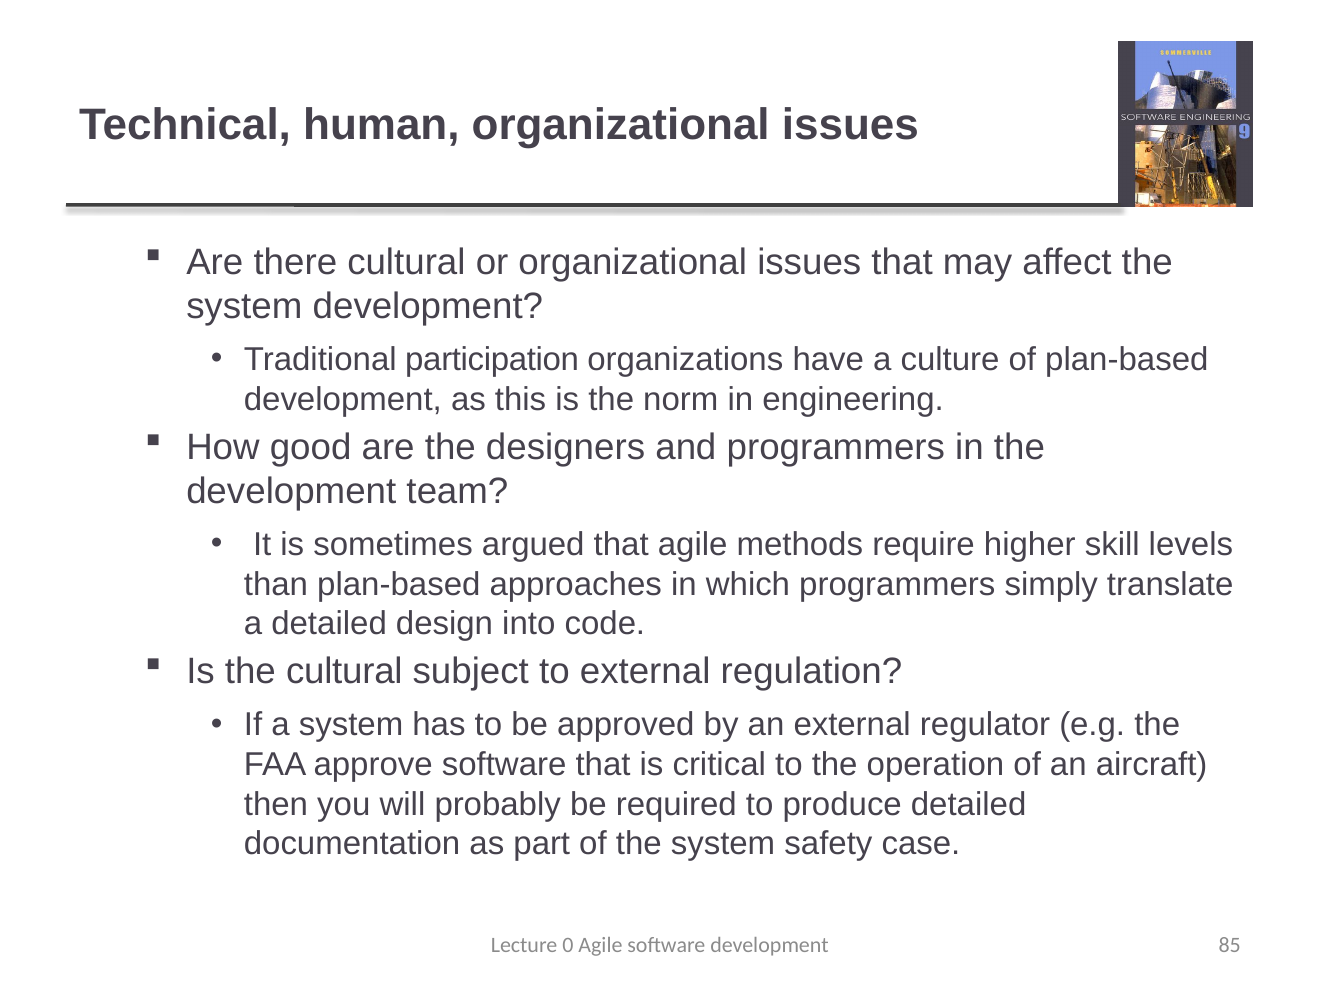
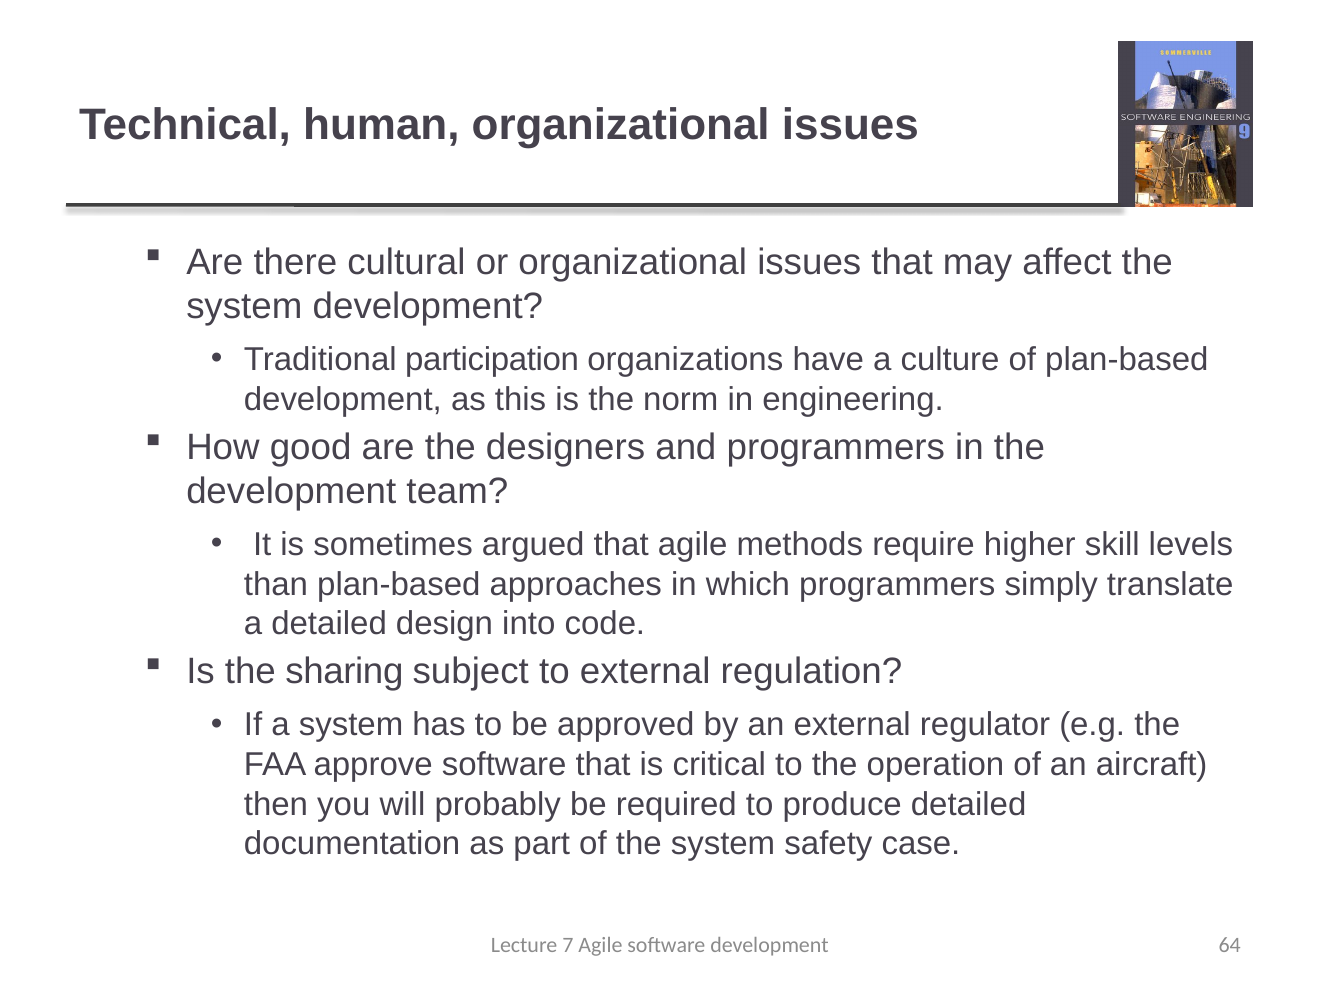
the cultural: cultural -> sharing (344, 671)
0: 0 -> 7 (568, 945)
85: 85 -> 64 (1230, 945)
